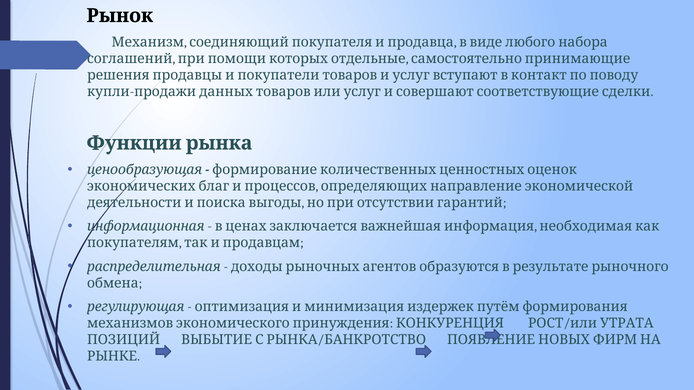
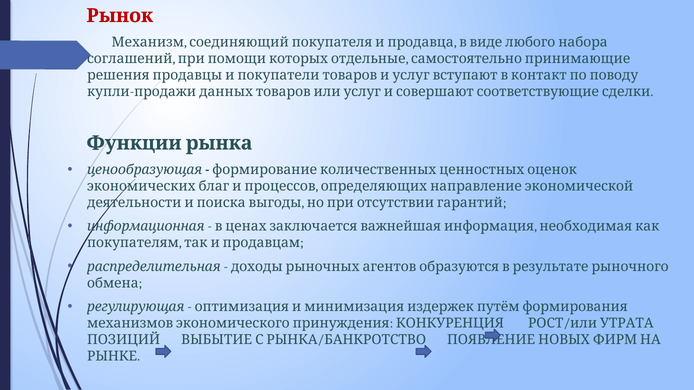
Рынок colour: black -> red (120, 16)
